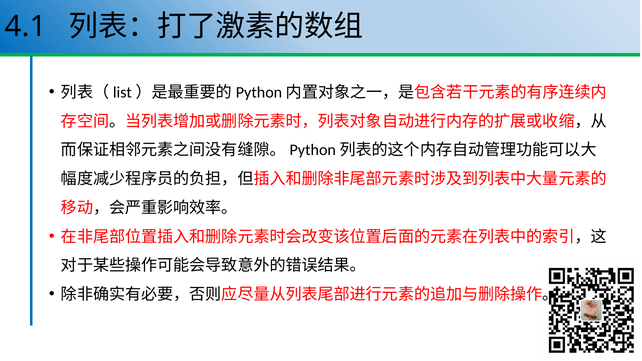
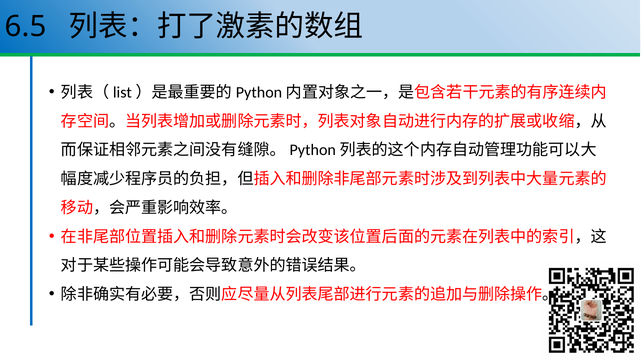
4.1: 4.1 -> 6.5 (26, 26)
